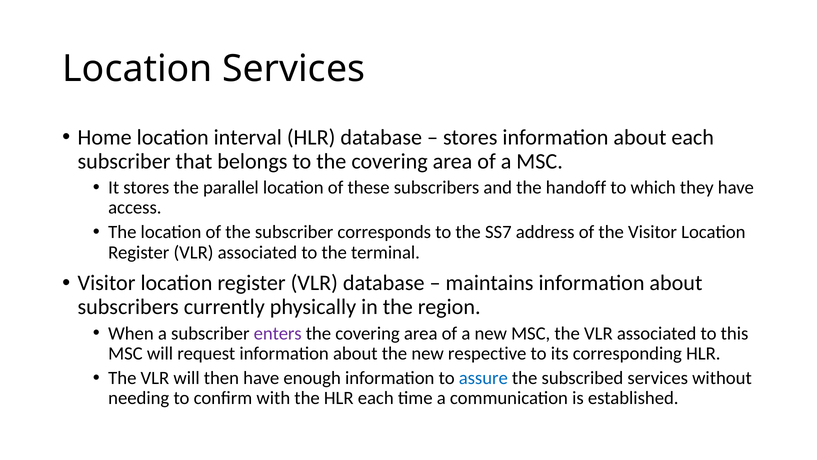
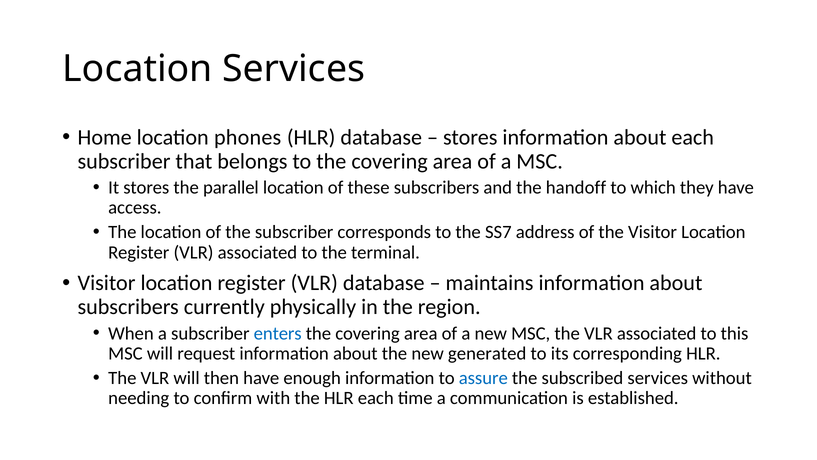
interval: interval -> phones (248, 137)
enters colour: purple -> blue (278, 333)
respective: respective -> generated (487, 353)
